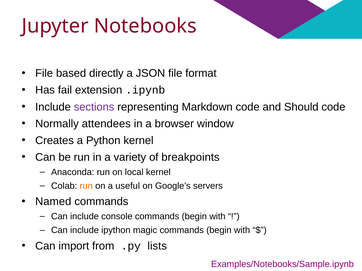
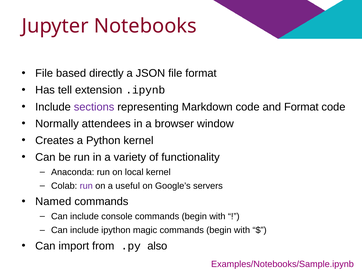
fail: fail -> tell (65, 90)
and Should: Should -> Format (301, 107)
breakpoints: breakpoints -> functionality (191, 157)
run colour: orange -> purple (86, 186)
lists: lists -> also (157, 246)
